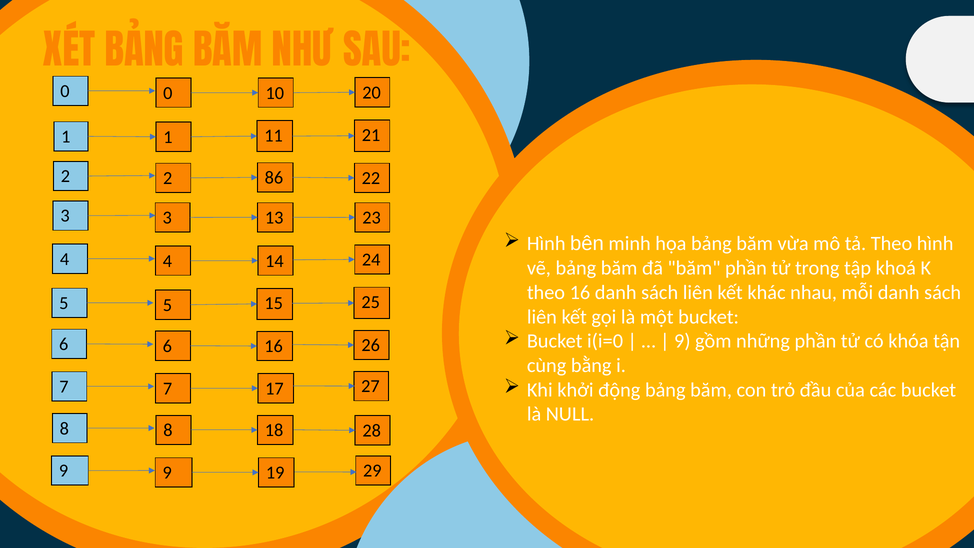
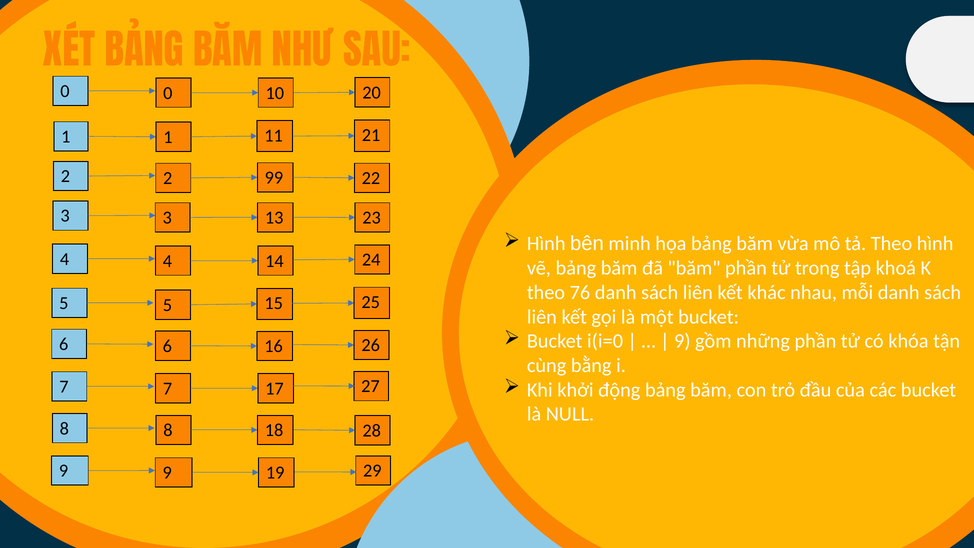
86: 86 -> 99 (274, 178)
theo 16: 16 -> 76 (580, 292)
